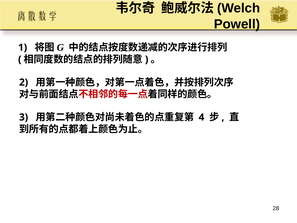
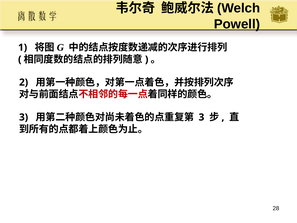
4: 4 -> 3 (201, 117)
